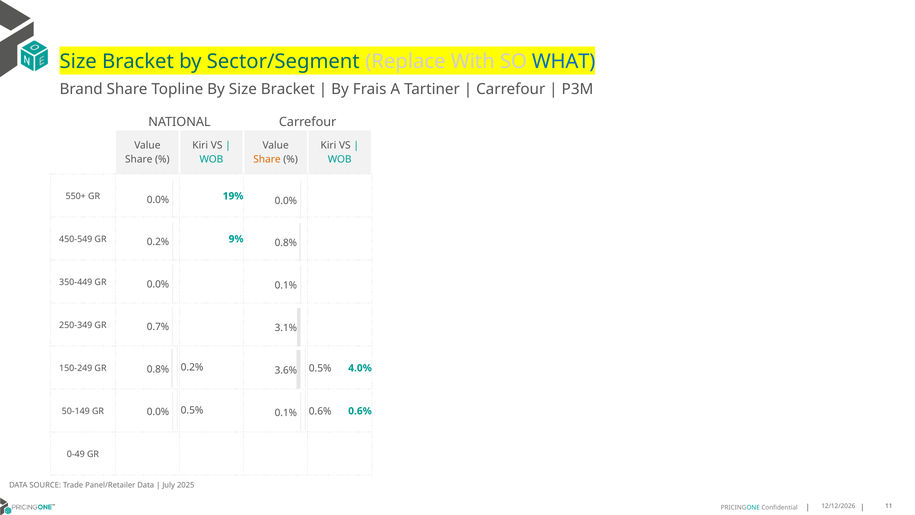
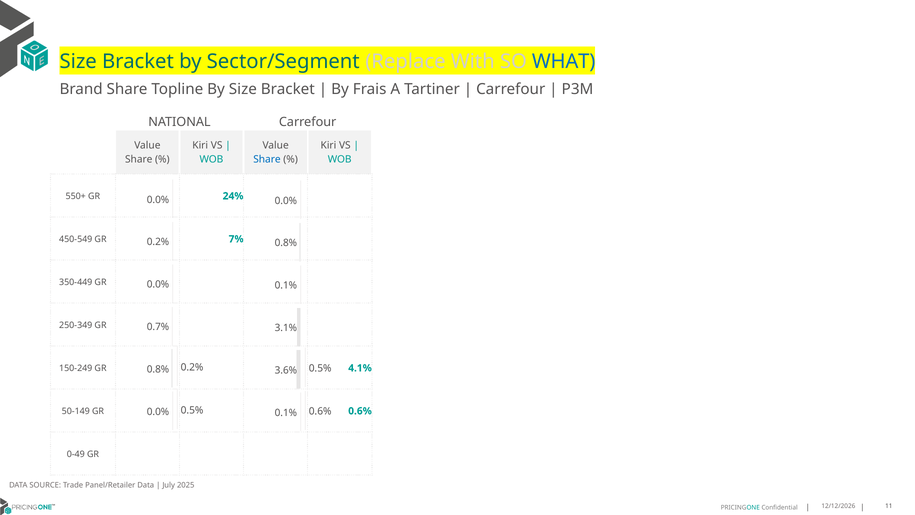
Share colour: orange -> blue (267, 159)
19%: 19% -> 24% (233, 196)
9%: 9% -> 7% (236, 239)
4.0%: 4.0% -> 4.1% (360, 368)
